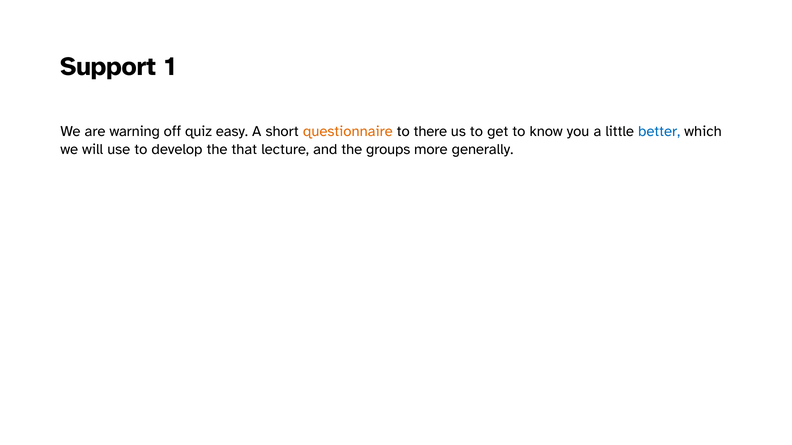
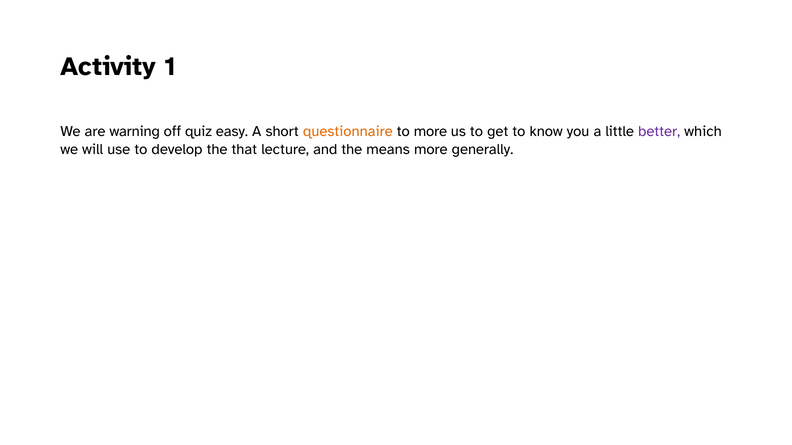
Support: Support -> Activity (108, 67)
to there: there -> more (430, 132)
better colour: blue -> purple (659, 132)
groups: groups -> means (388, 149)
